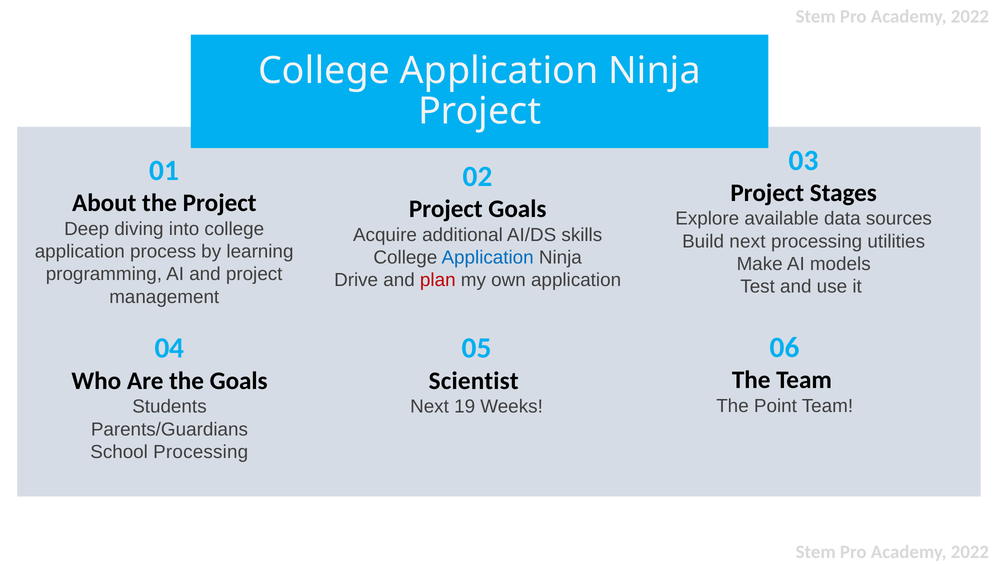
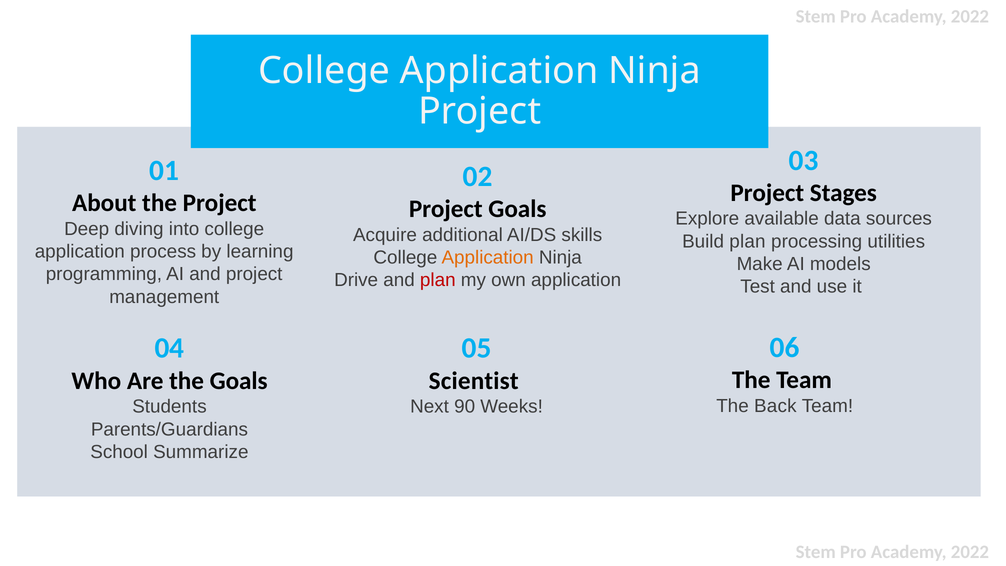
Build next: next -> plan (747, 241)
Application colour: blue -> orange (488, 257)
Point: Point -> Back (775, 406)
19: 19 -> 90 (465, 407)
School Processing: Processing -> Summarize (201, 452)
